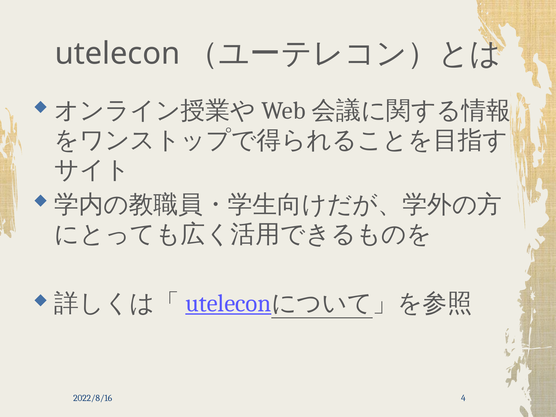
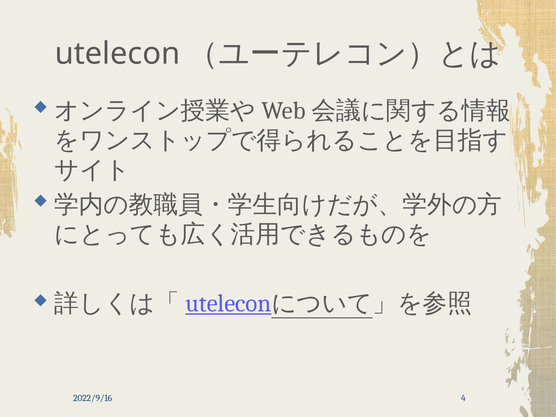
2022/8/16: 2022/8/16 -> 2022/9/16 (93, 398)
